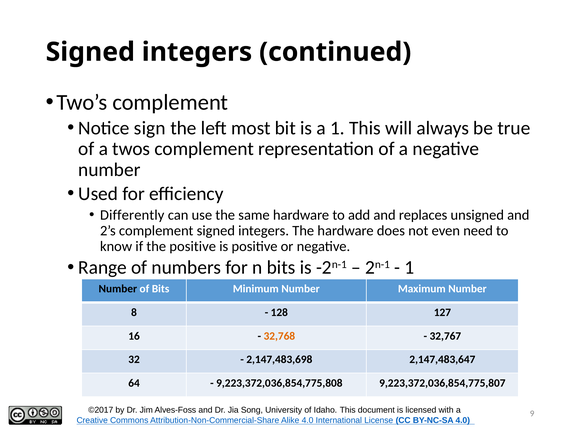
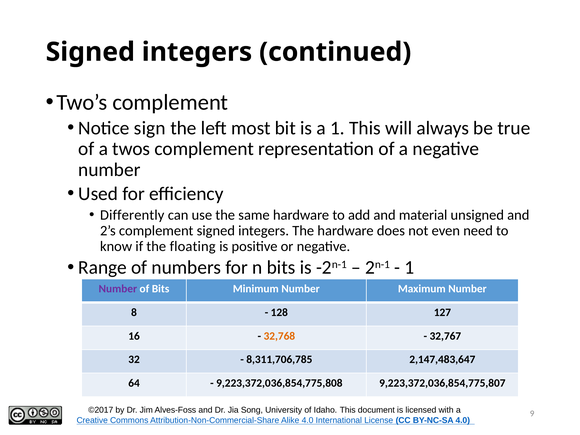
replaces: replaces -> material (423, 215)
the positive: positive -> floating (193, 246)
Number colour: black -> purple (118, 289)
2,147,483,698: 2,147,483,698 -> 8,311,706,785 (279, 359)
